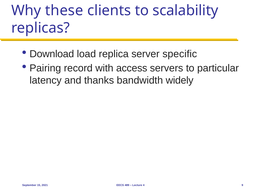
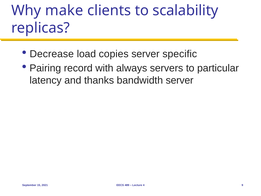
these: these -> make (64, 11)
Download: Download -> Decrease (52, 54)
replica: replica -> copies (114, 54)
access: access -> always (132, 68)
bandwidth widely: widely -> server (180, 80)
